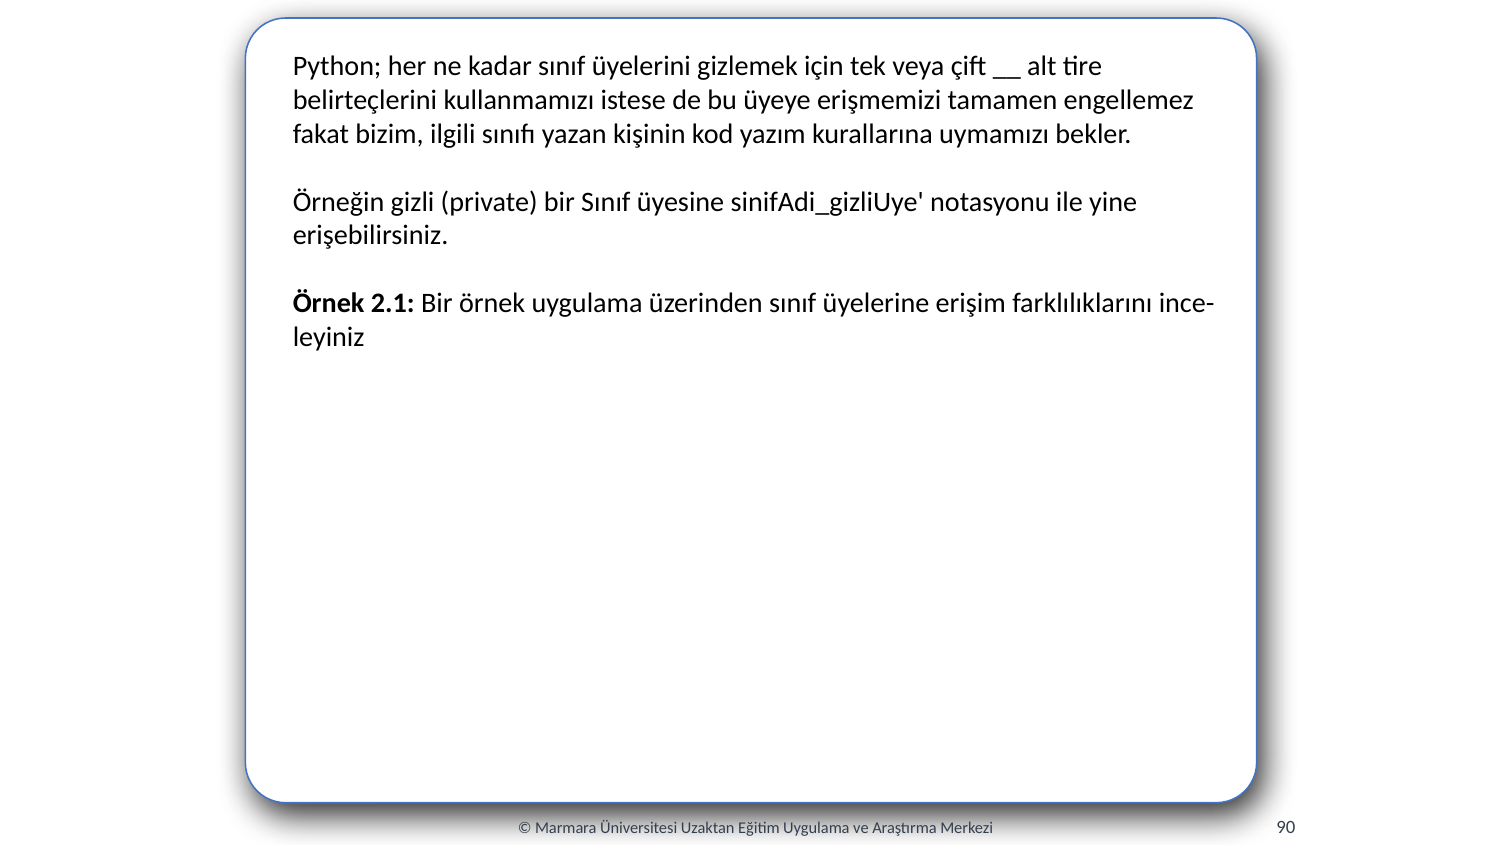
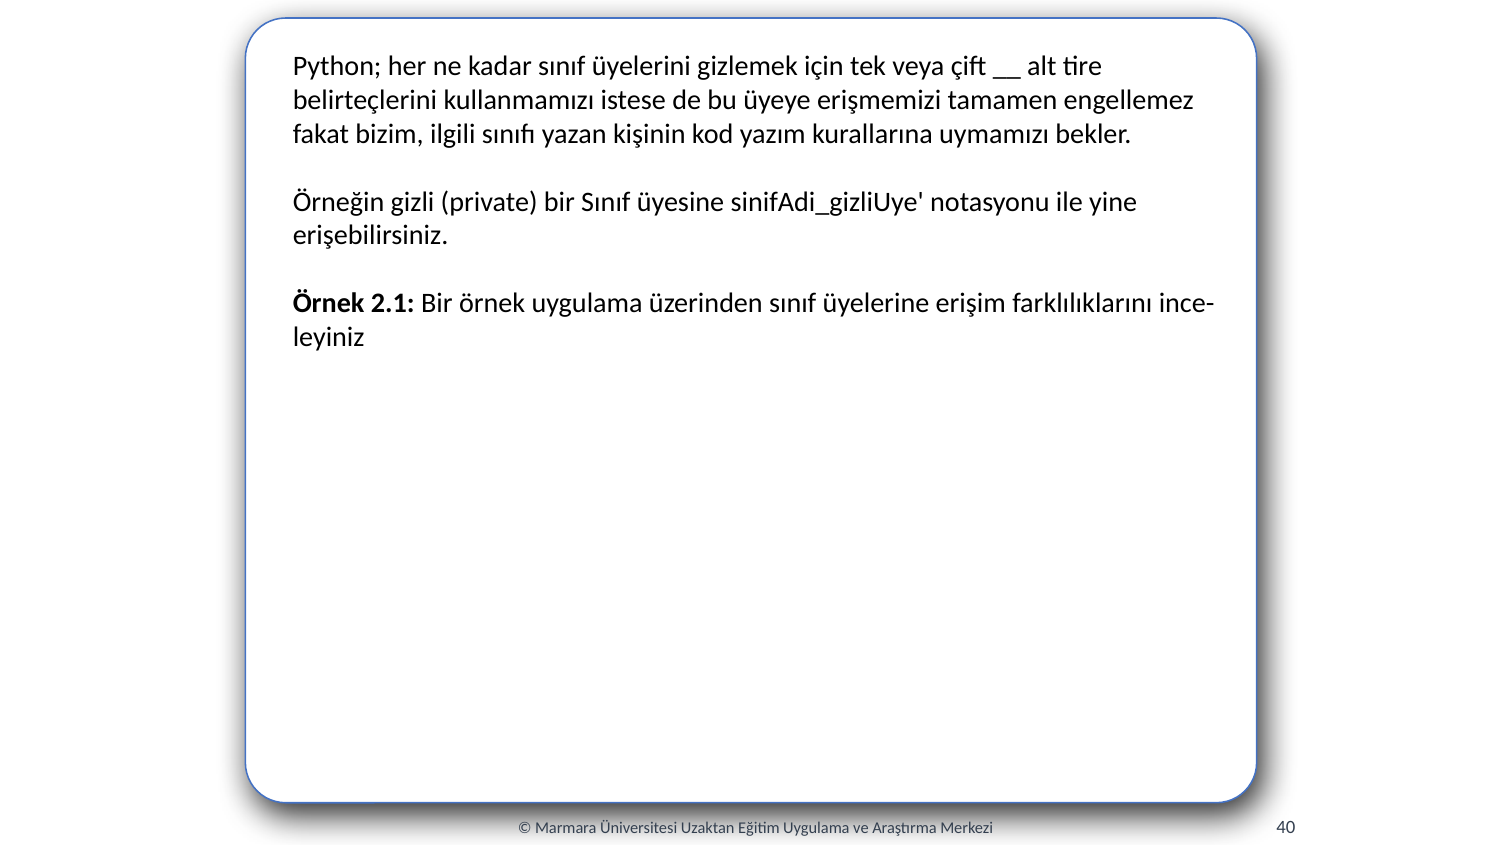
90: 90 -> 40 (1286, 827)
